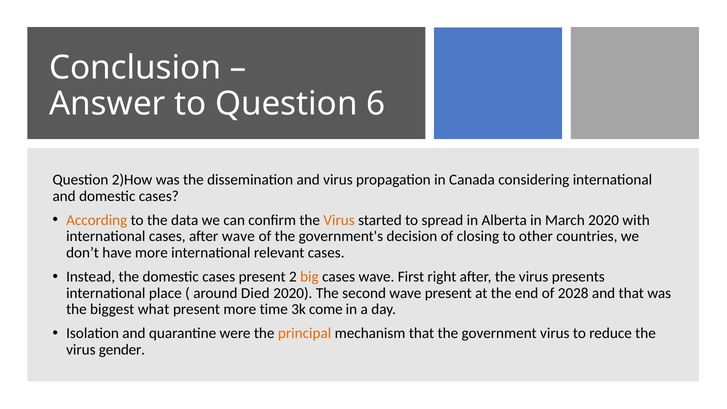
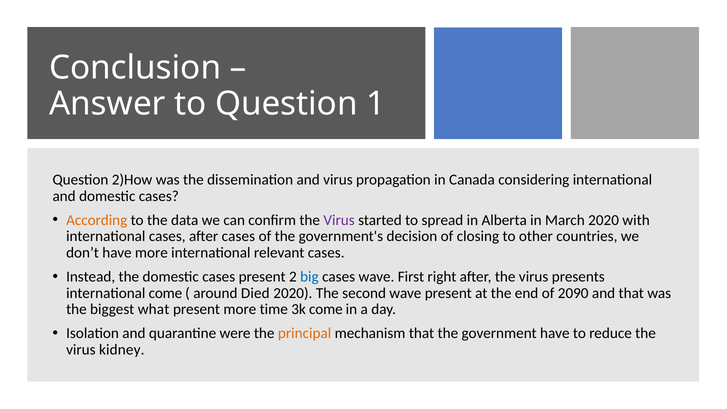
6: 6 -> 1 (376, 104)
Virus colour: orange -> purple (339, 220)
after wave: wave -> cases (238, 236)
big colour: orange -> blue (309, 277)
international place: place -> come (165, 293)
2028: 2028 -> 2090 (573, 293)
government virus: virus -> have (555, 333)
gender: gender -> kidney (122, 350)
